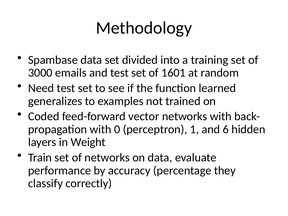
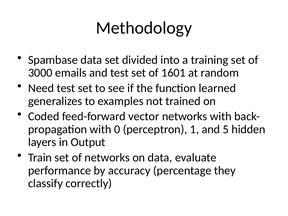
6: 6 -> 5 (226, 129)
Weight: Weight -> Output (88, 142)
